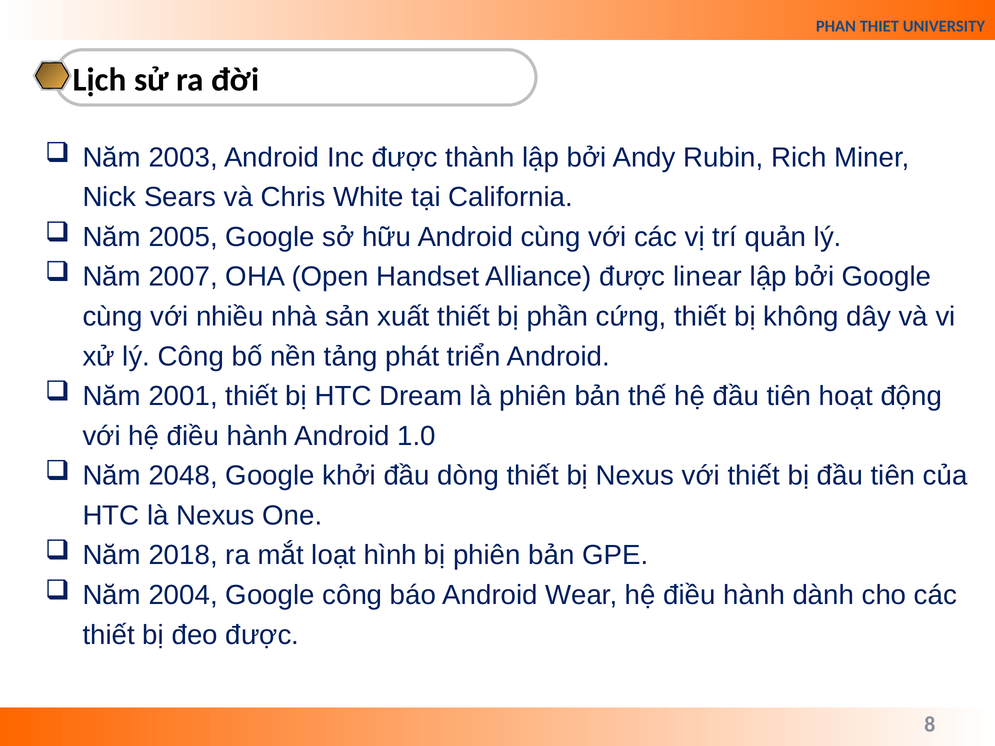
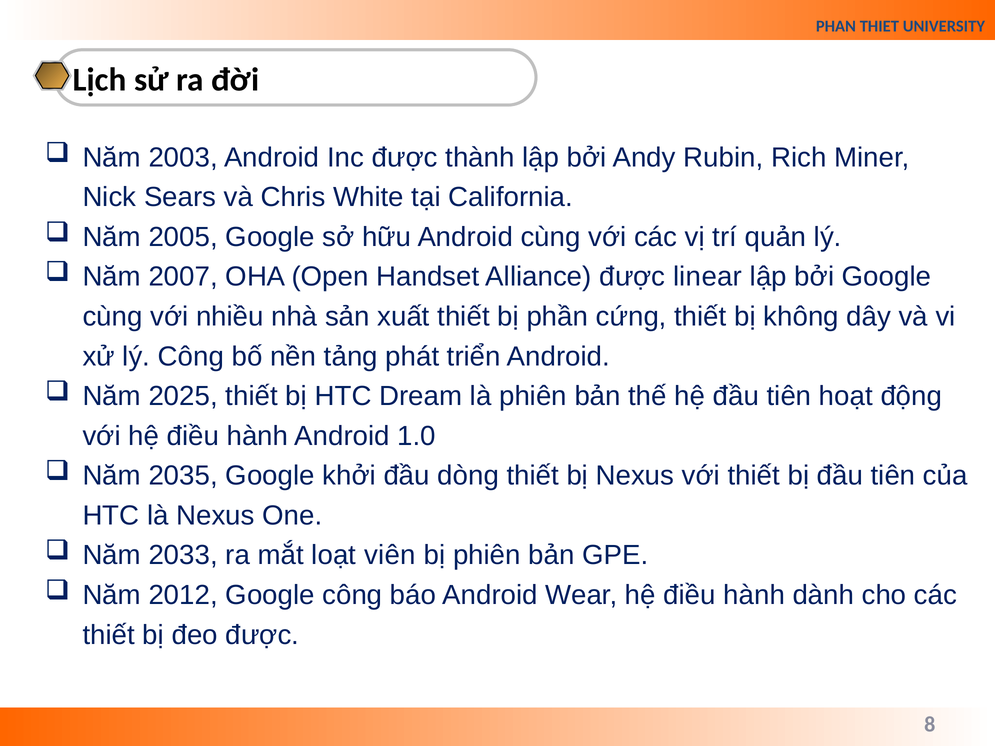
2001: 2001 -> 2025 (183, 396)
2048: 2048 -> 2035 (183, 476)
2018: 2018 -> 2033 (183, 556)
hình: hình -> viên (390, 556)
2004: 2004 -> 2012 (183, 595)
